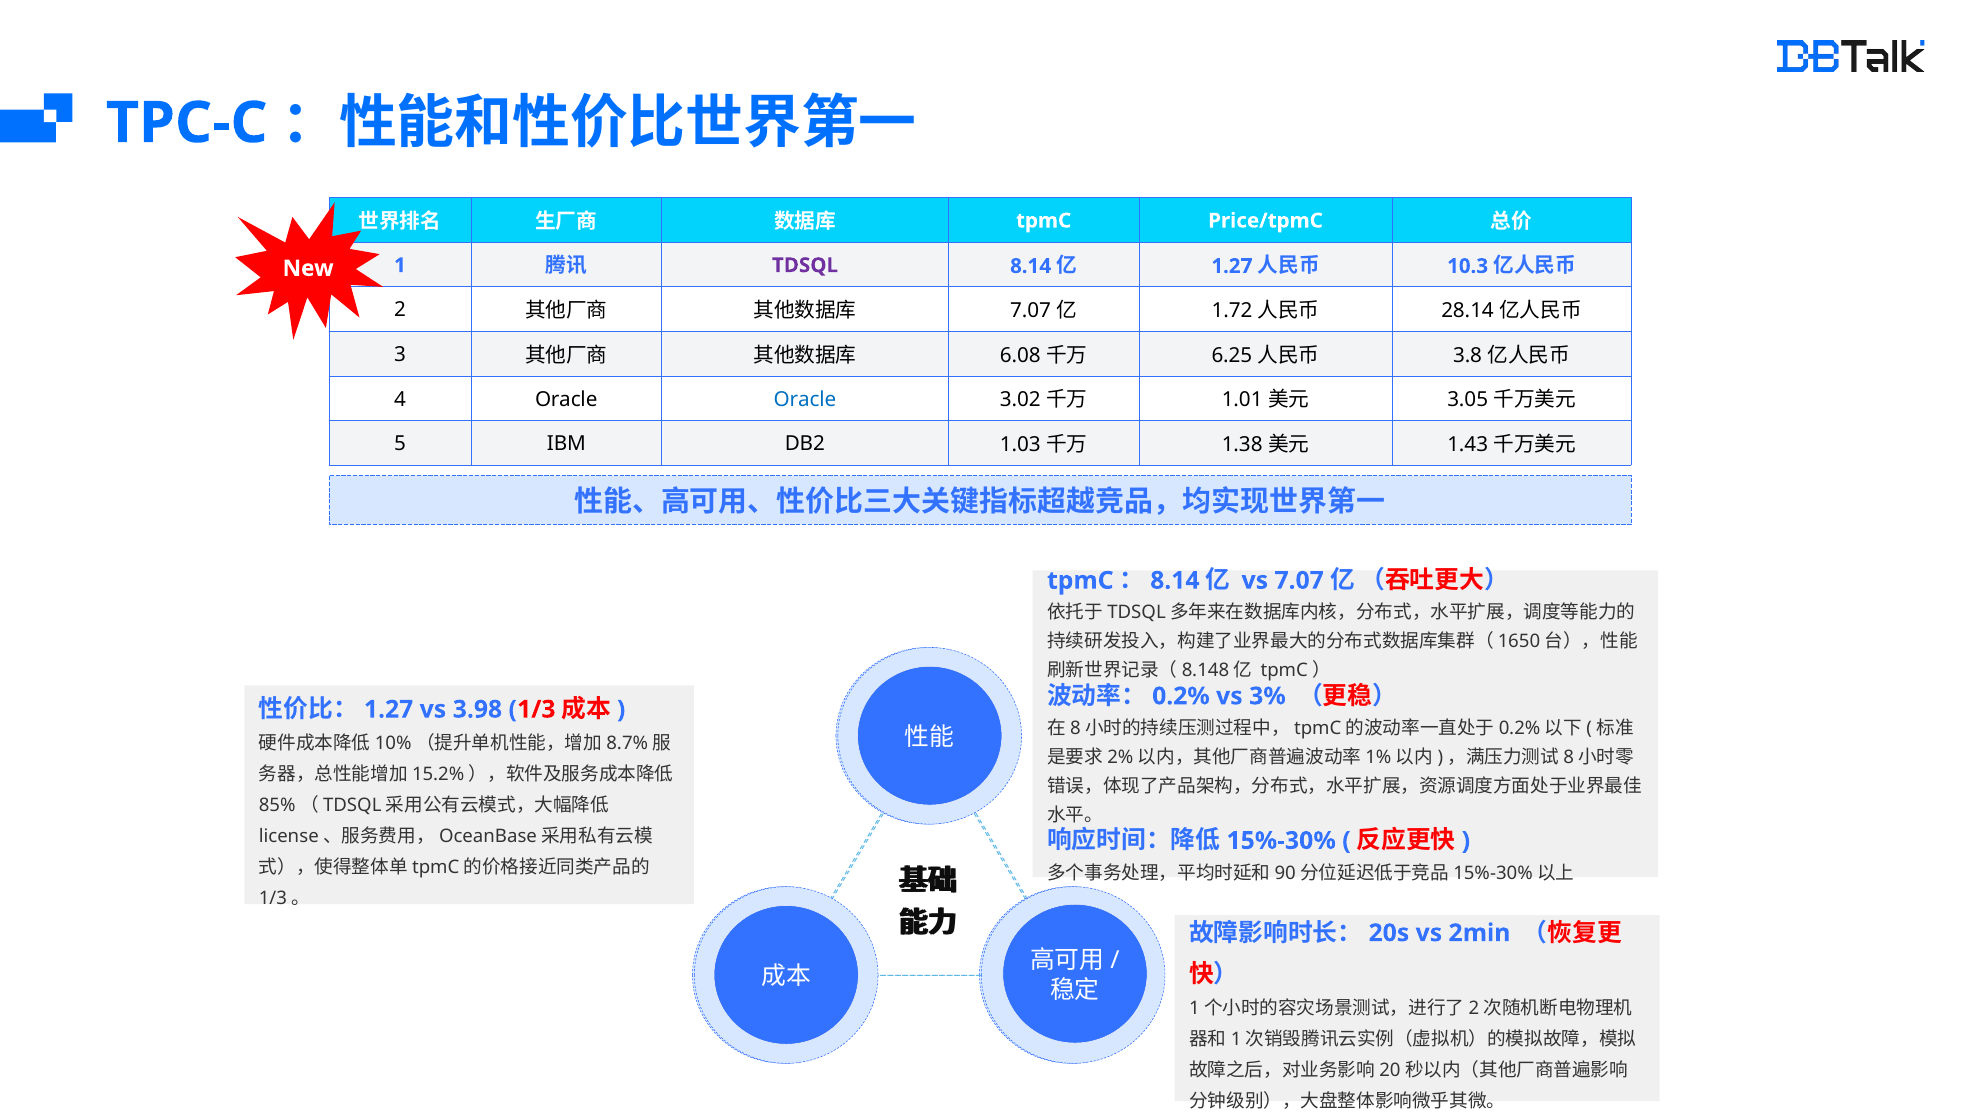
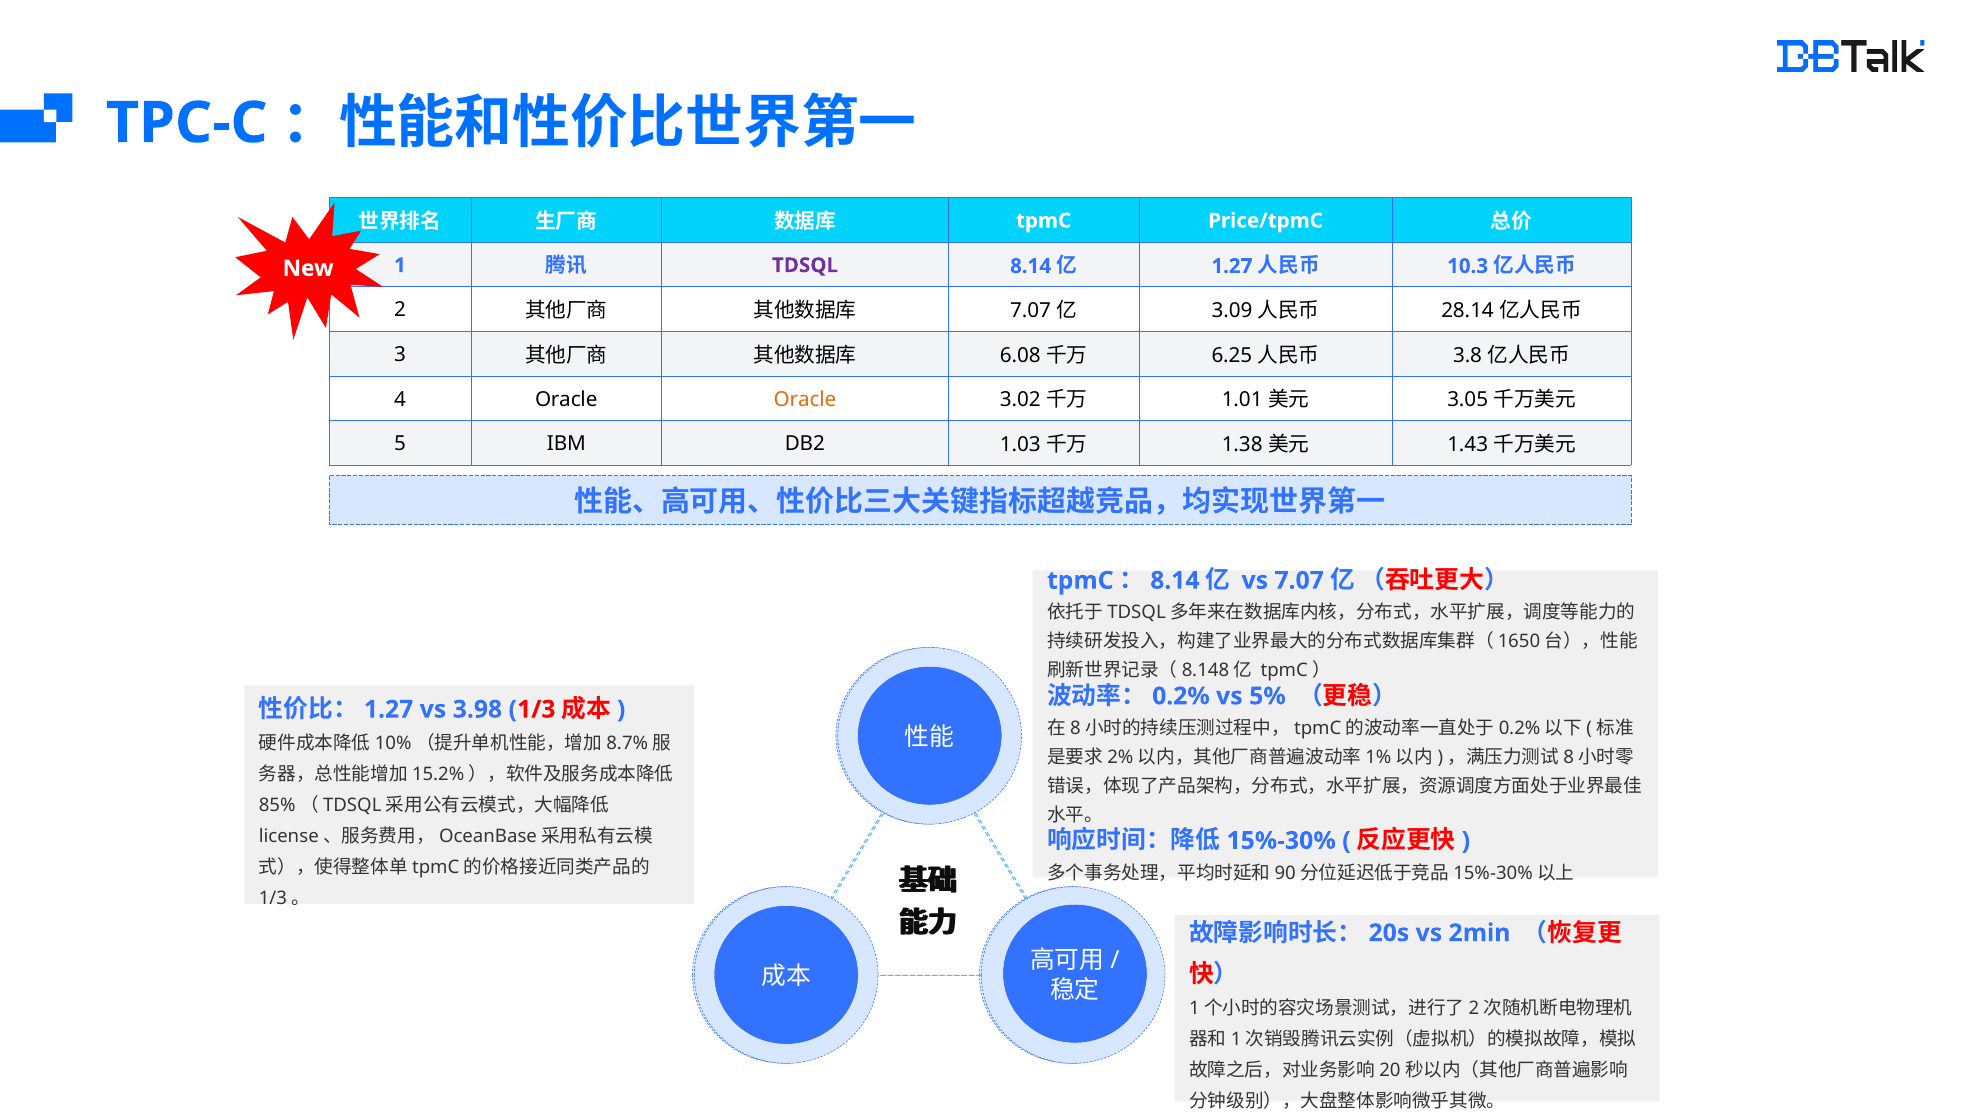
1.72: 1.72 -> 3.09 (1232, 311)
Oracle colour: blue -> orange (805, 399)
3%: 3% -> 5% (1267, 696)
